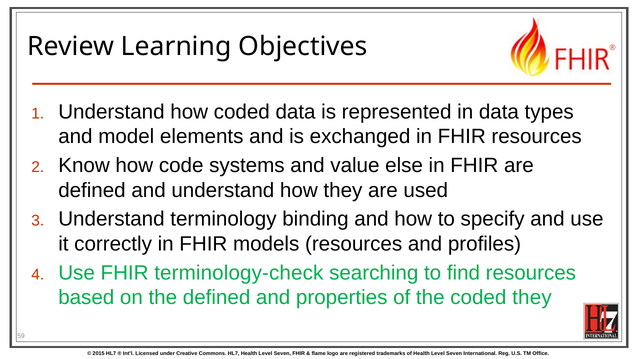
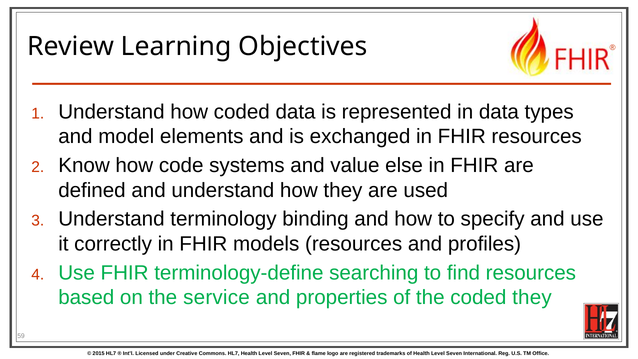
terminology-check: terminology-check -> terminology-define (239, 273)
the defined: defined -> service (216, 297)
